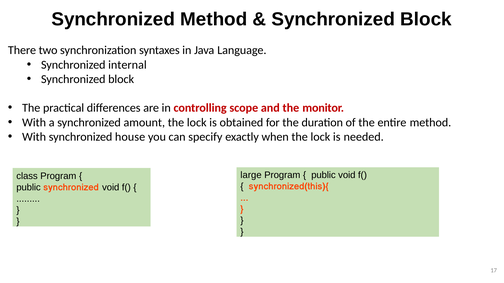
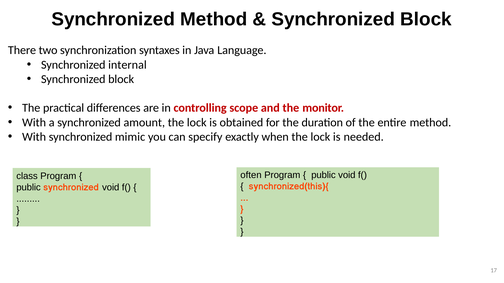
house: house -> mimic (130, 137)
large: large -> often (251, 175)
